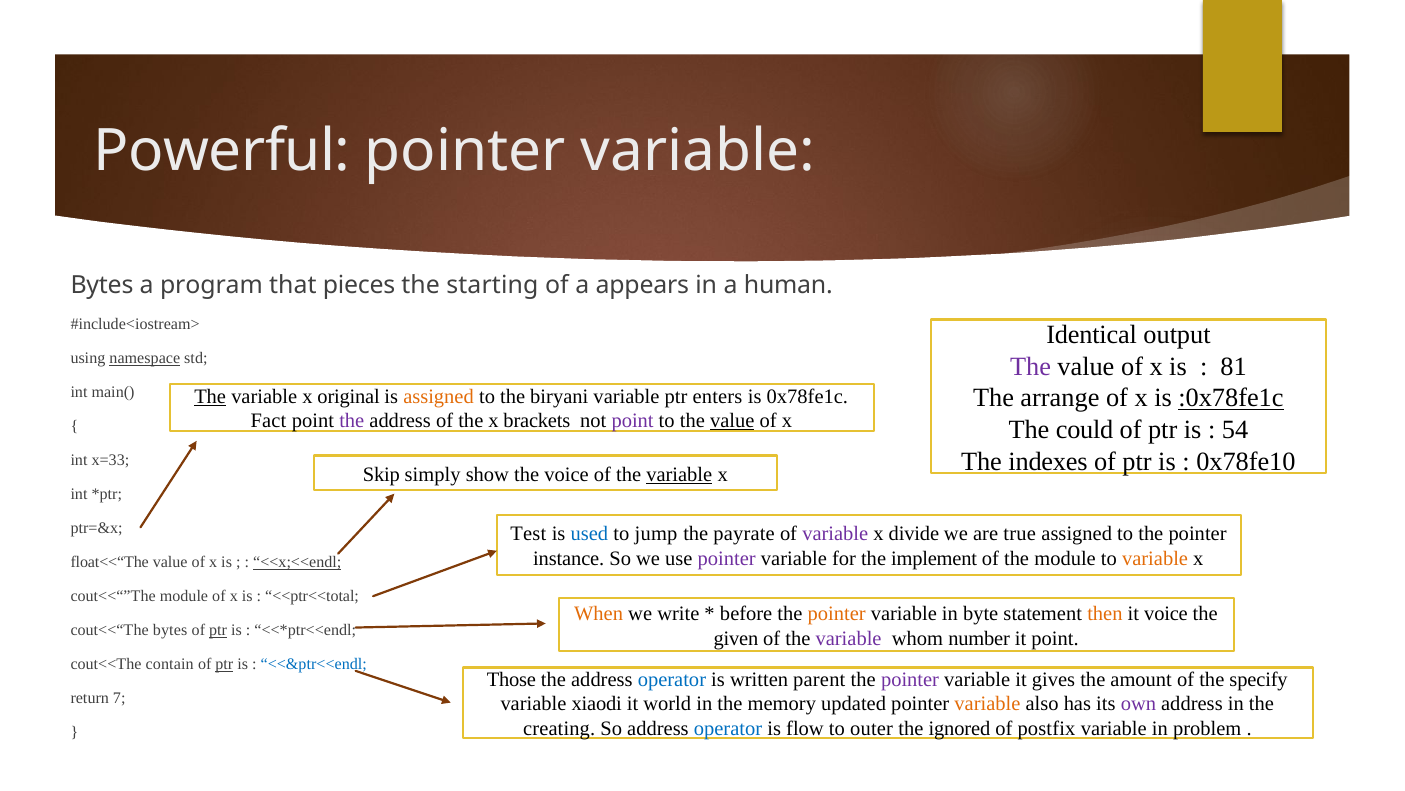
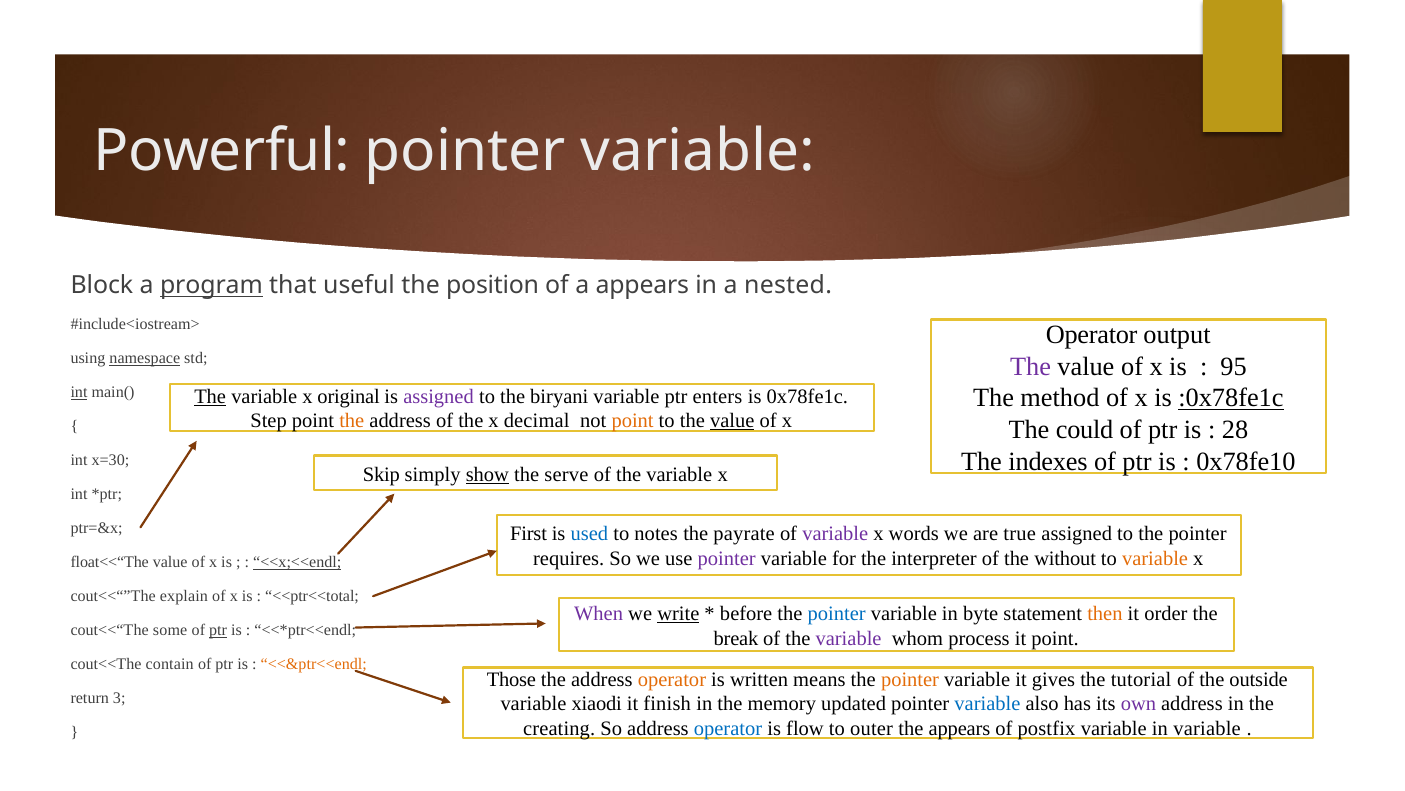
Bytes: Bytes -> Block (102, 285)
program underline: none -> present (211, 285)
pieces: pieces -> useful (359, 285)
starting: starting -> position (493, 285)
human: human -> nested (788, 285)
Identical: Identical -> Operator (1092, 334)
81: 81 -> 95 (1234, 366)
int underline: none -> present (79, 392)
arrange: arrange -> method (1060, 398)
assigned colour: orange -> purple (439, 396)
Fact: Fact -> Step (269, 421)
the colour: purple -> orange (352, 421)
brackets: brackets -> decimal (537, 421)
point colour: purple -> orange (633, 421)
54: 54 -> 28 (1235, 429)
x=33: x=33 -> x=30 (110, 460)
show underline: none -> present (487, 474)
the voice: voice -> serve (566, 474)
variable underline: present -> none (679, 474)
Test: Test -> First (529, 534)
jump: jump -> notes (656, 534)
divide: divide -> words (914, 534)
instance: instance -> requires (569, 558)
implement: implement -> interpreter (934, 558)
the module: module -> without (1065, 558)
cout<<“”The module: module -> explain (184, 596)
When colour: orange -> purple (599, 613)
write underline: none -> present (678, 613)
pointer colour: orange -> blue (837, 613)
it voice: voice -> order (1166, 613)
cout<<“The bytes: bytes -> some (170, 630)
given: given -> break (736, 638)
number: number -> process (979, 638)
ptr underline: present -> none (224, 664)
<<&ptr<<endl colour: blue -> orange (314, 664)
operator colour: blue -> orange (672, 679)
parent: parent -> means (819, 679)
pointer colour: purple -> orange (910, 679)
amount: amount -> tutorial (1141, 679)
specify: specify -> outside (1259, 679)
7: 7 -> 3 (119, 698)
world: world -> finish (667, 703)
variable colour: orange -> blue (987, 703)
the ignored: ignored -> appears (959, 728)
in problem: problem -> variable (1207, 728)
